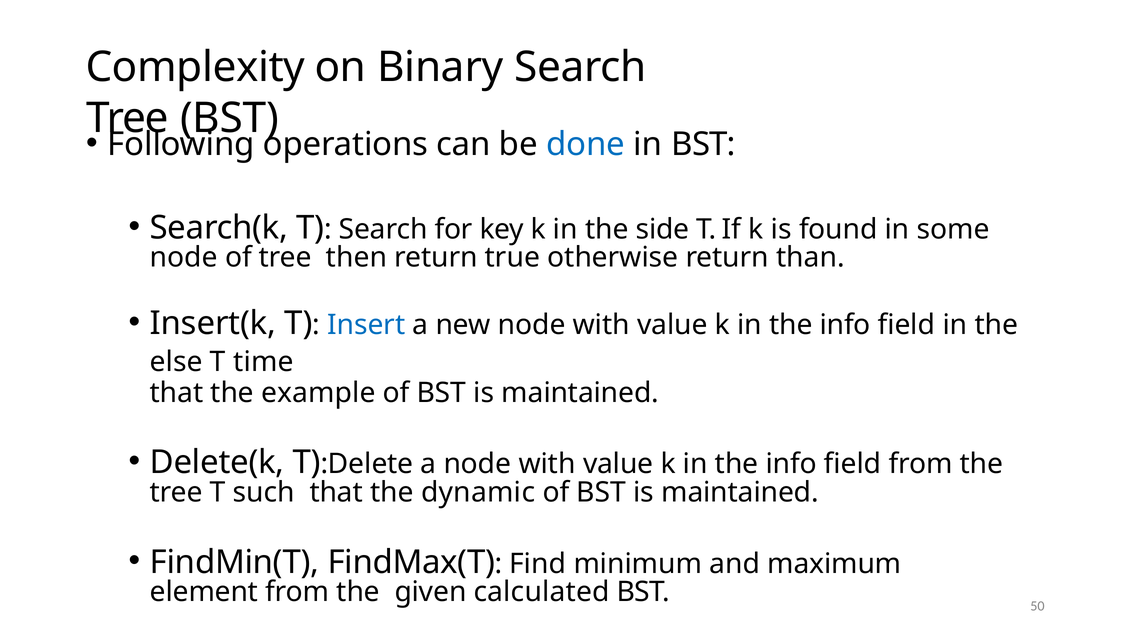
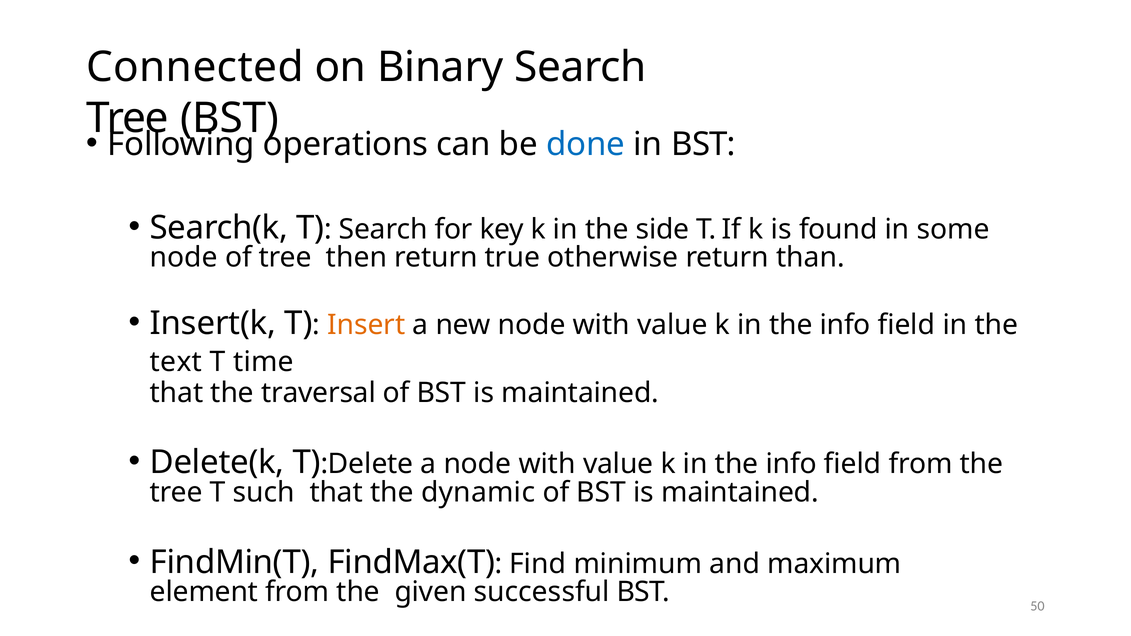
Complexity: Complexity -> Connected (195, 67)
Insert colour: blue -> orange (366, 325)
else: else -> text (176, 362)
example: example -> traversal (319, 393)
calculated: calculated -> successful (542, 592)
